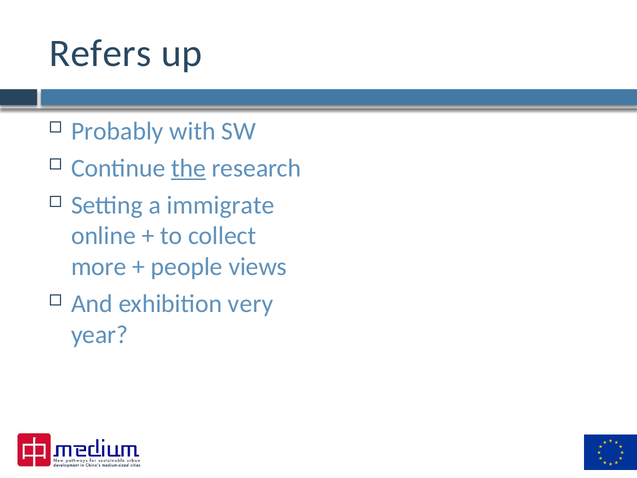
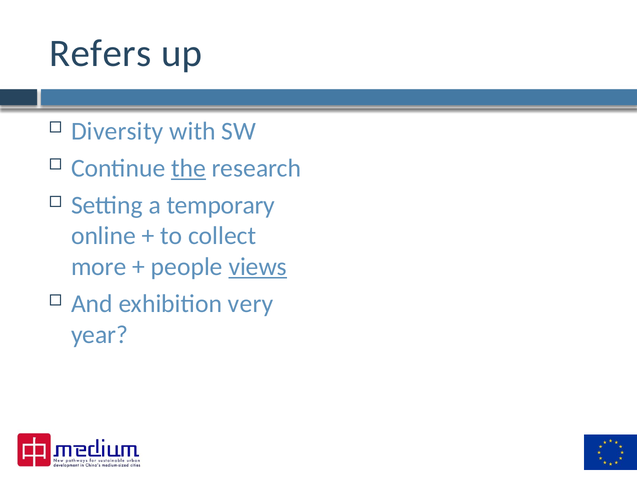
Probably: Probably -> Diversity (117, 131)
immigrate: immigrate -> temporary (221, 205)
views underline: none -> present (258, 267)
